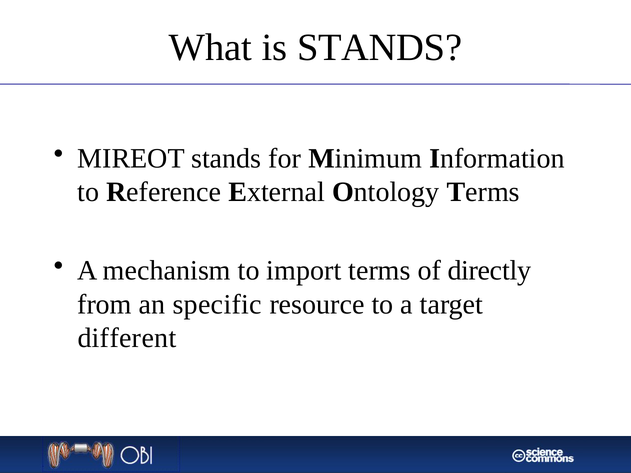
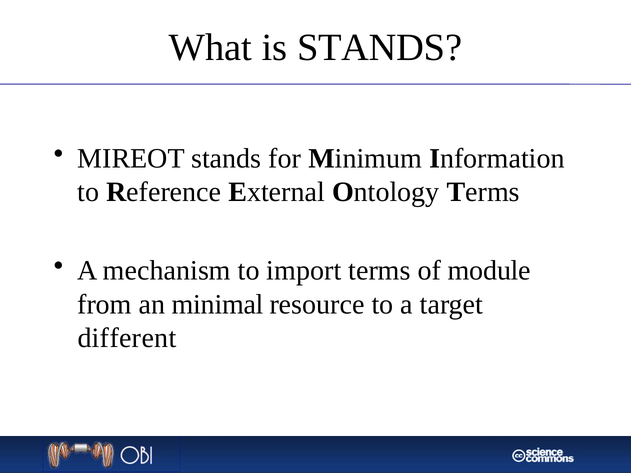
directly: directly -> module (489, 271)
specific: specific -> minimal (218, 305)
